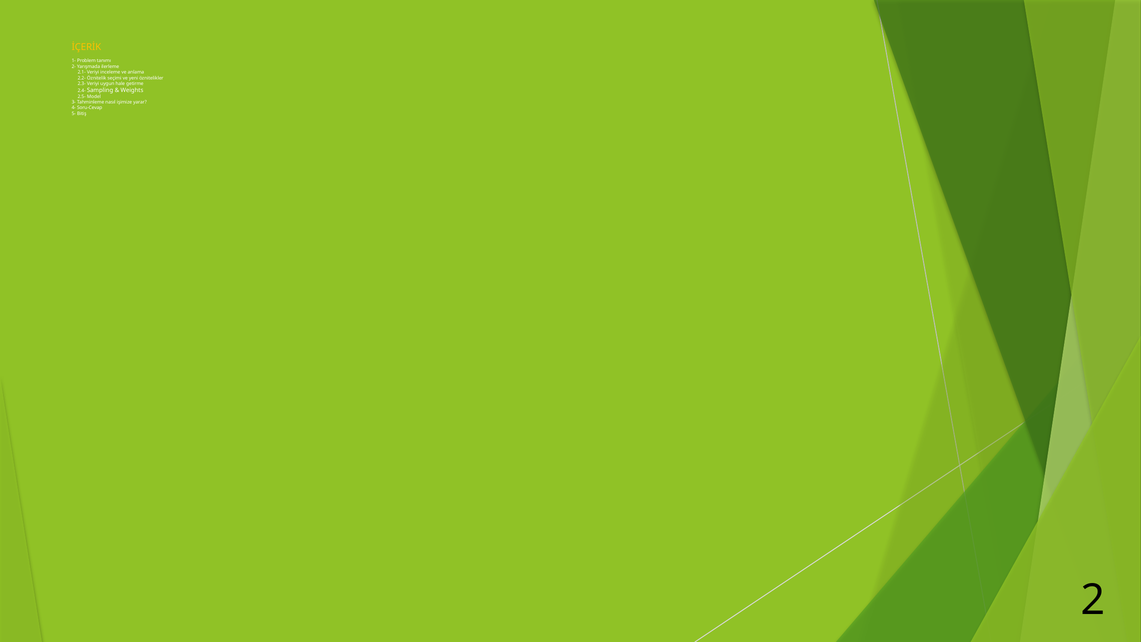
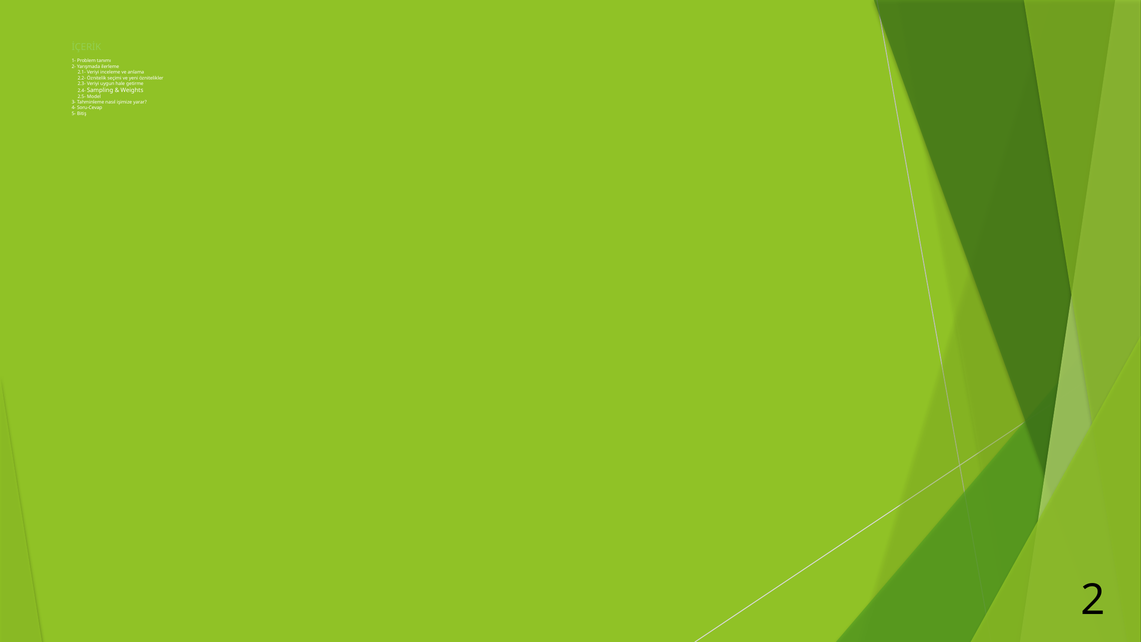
İÇERİK colour: yellow -> light green (86, 47)
